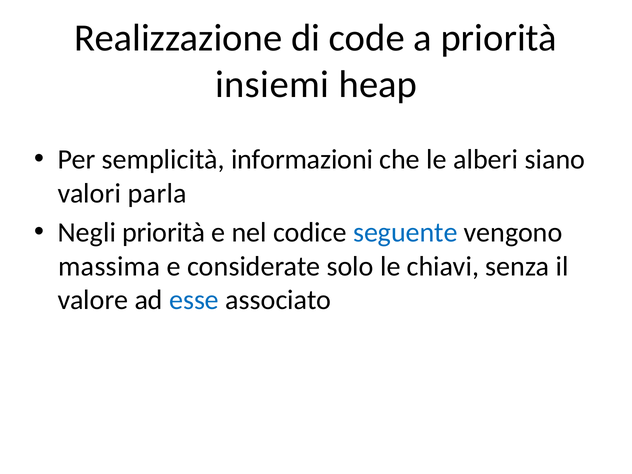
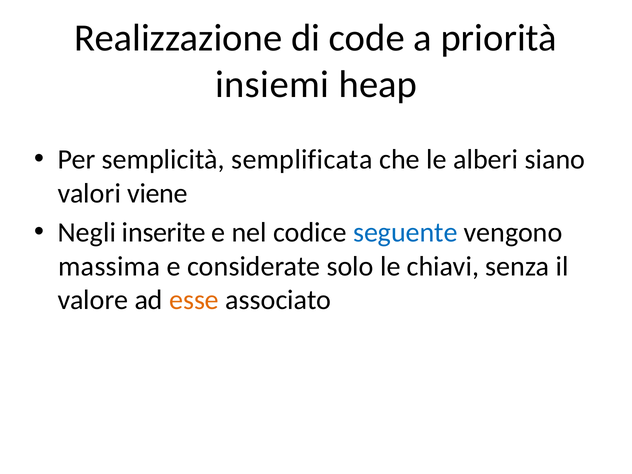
informazioni: informazioni -> semplificata (302, 160)
parla: parla -> viene (158, 193)
Negli priorità: priorità -> inserite (164, 233)
esse colour: blue -> orange (194, 300)
